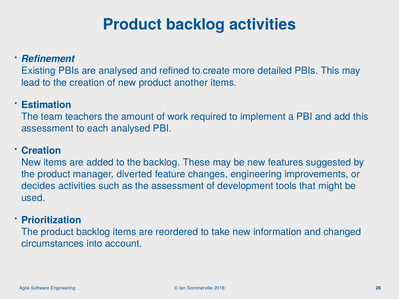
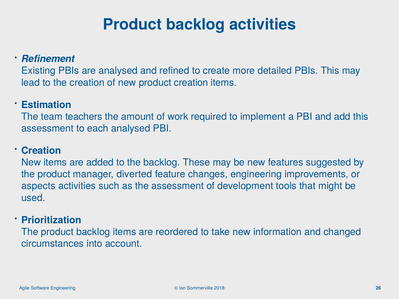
product another: another -> creation (191, 83)
decides: decides -> aspects (38, 186)
